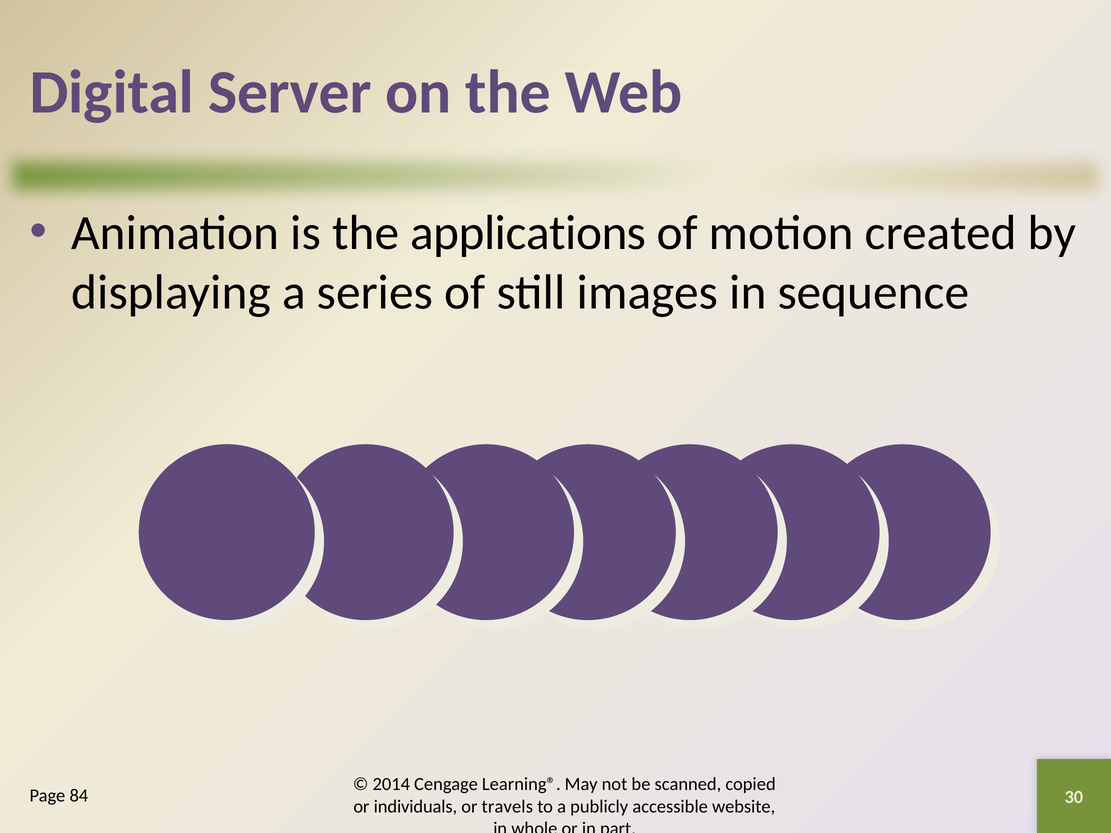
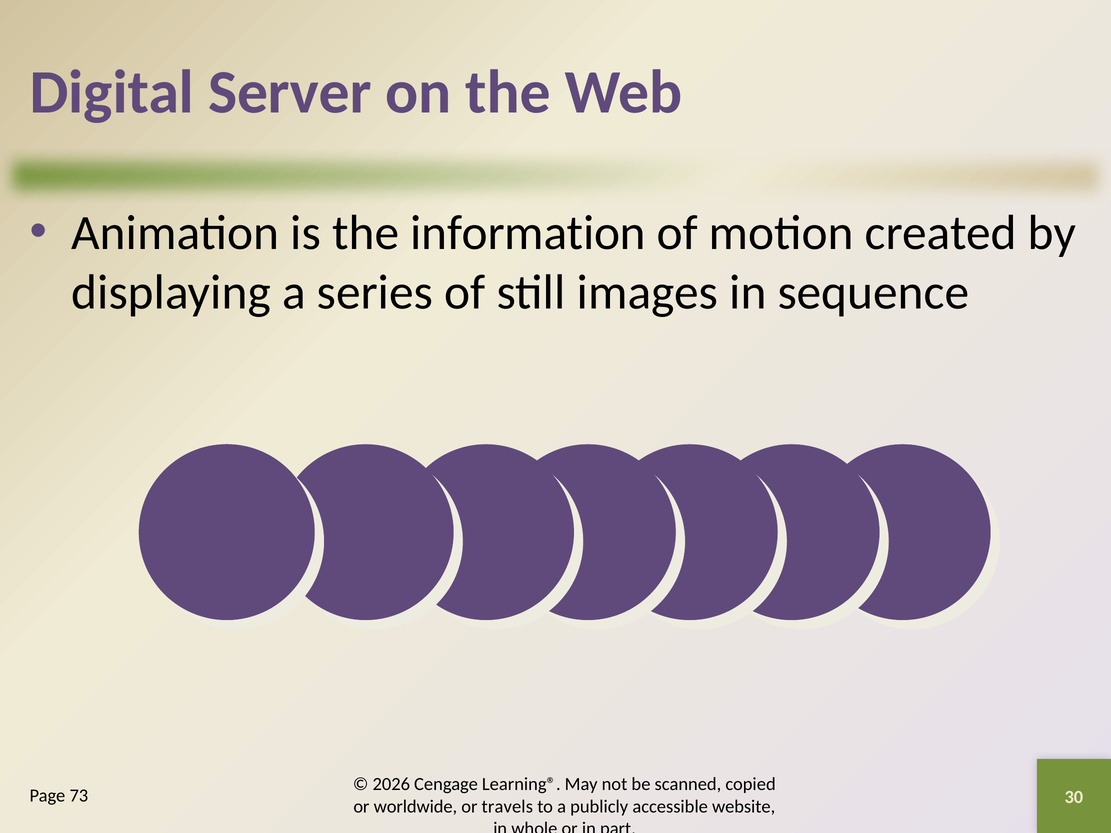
applications: applications -> information (528, 233)
2014: 2014 -> 2026 (391, 784)
84: 84 -> 73 (79, 796)
individuals: individuals -> worldwide (415, 807)
